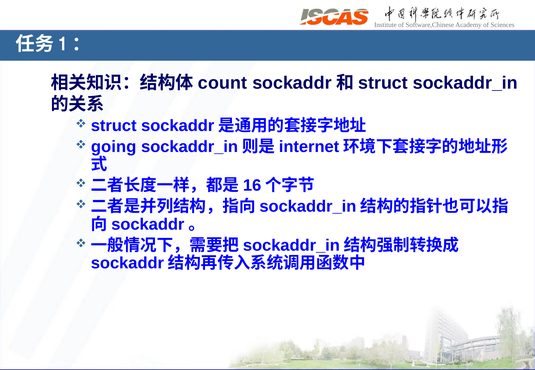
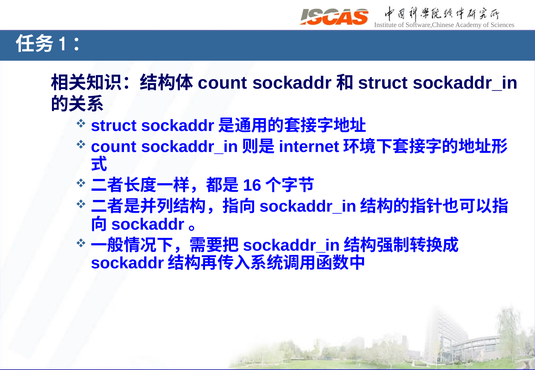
going: going -> count (114, 147)
